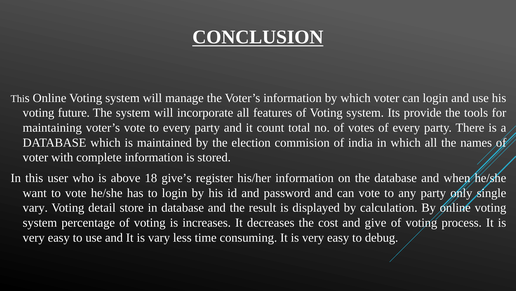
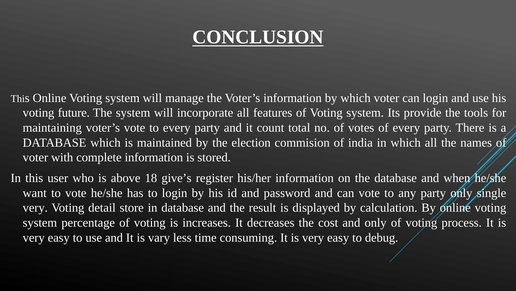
vary: vary -> very (35, 207)
and give: give -> only (376, 222)
